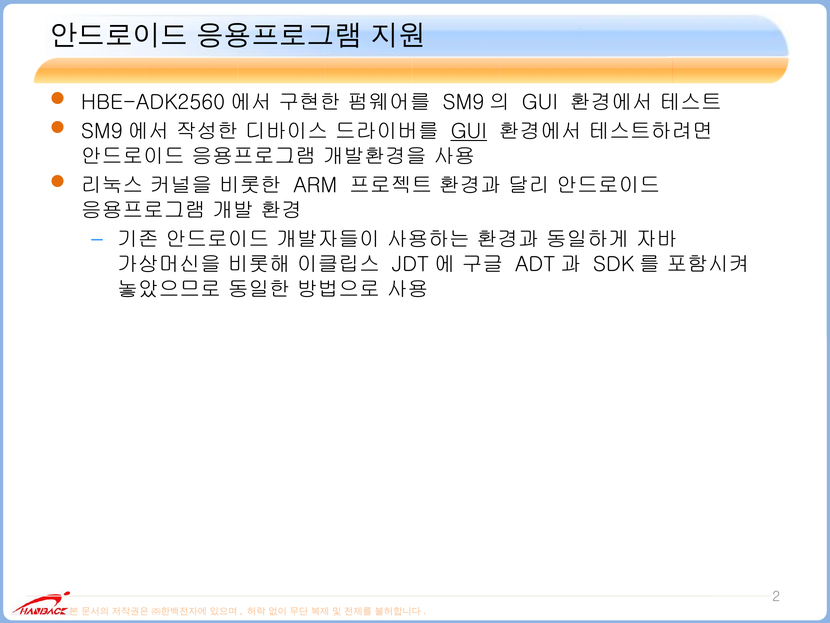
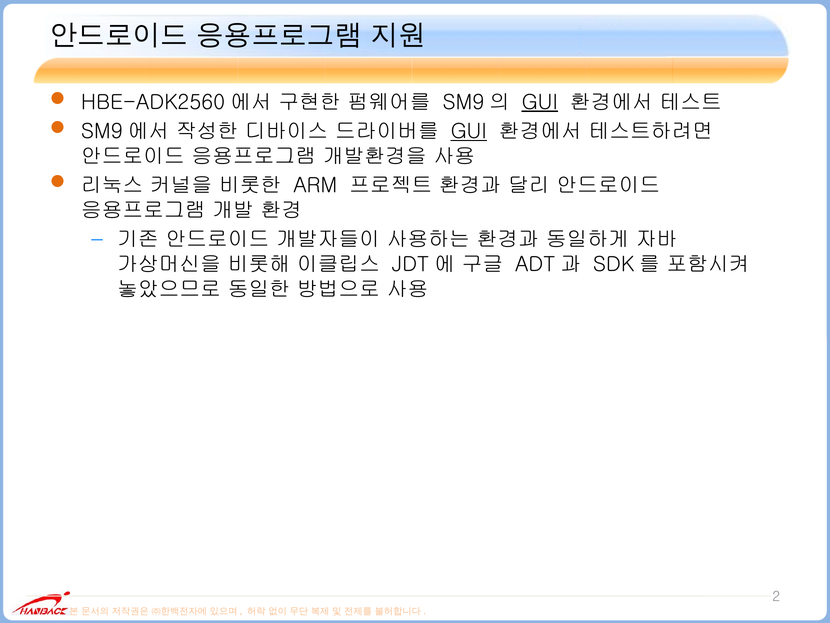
GUI underline: none -> present (540, 102)
